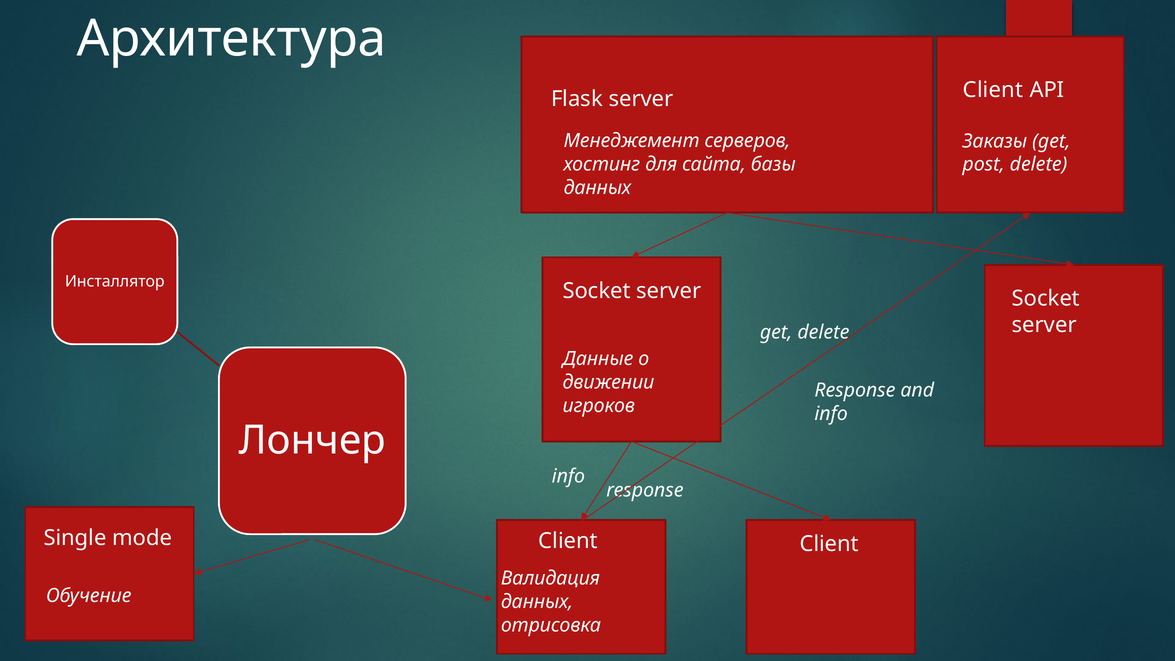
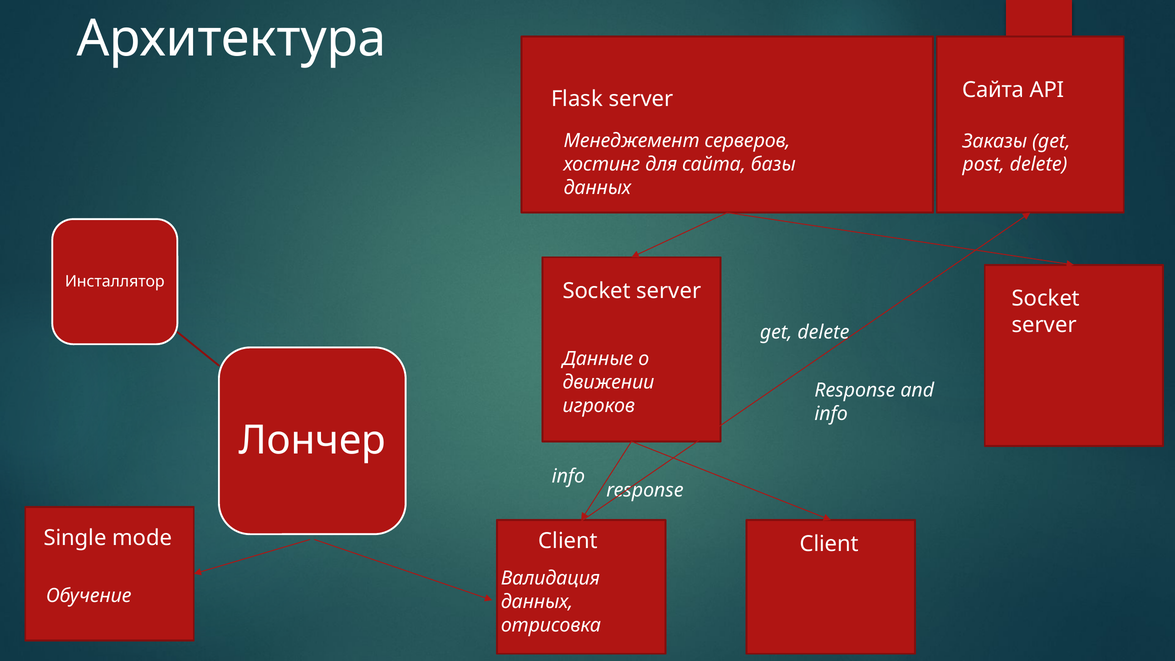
Flask server Client: Client -> Сайта (993, 90)
